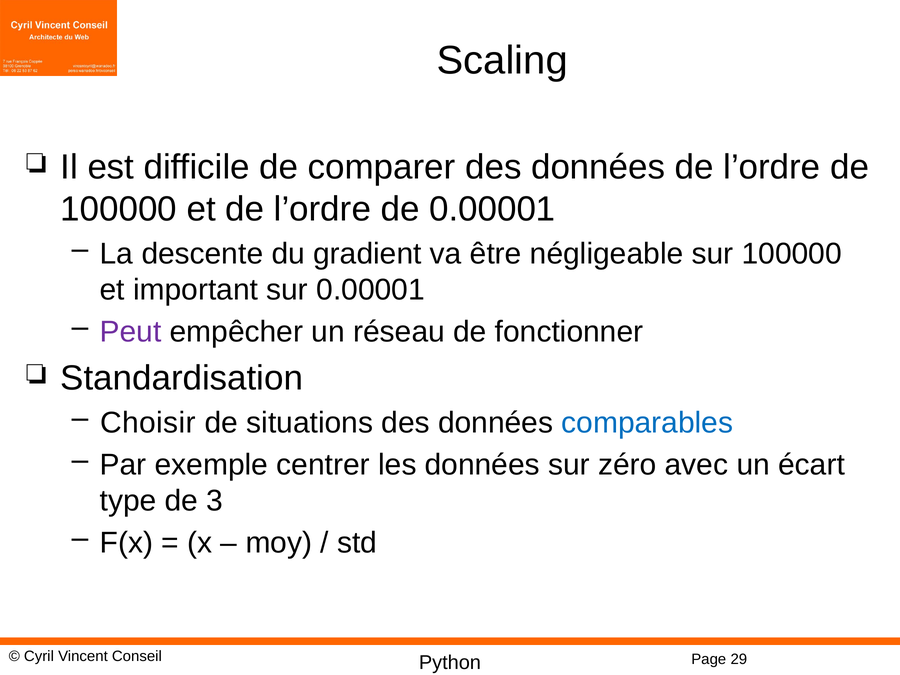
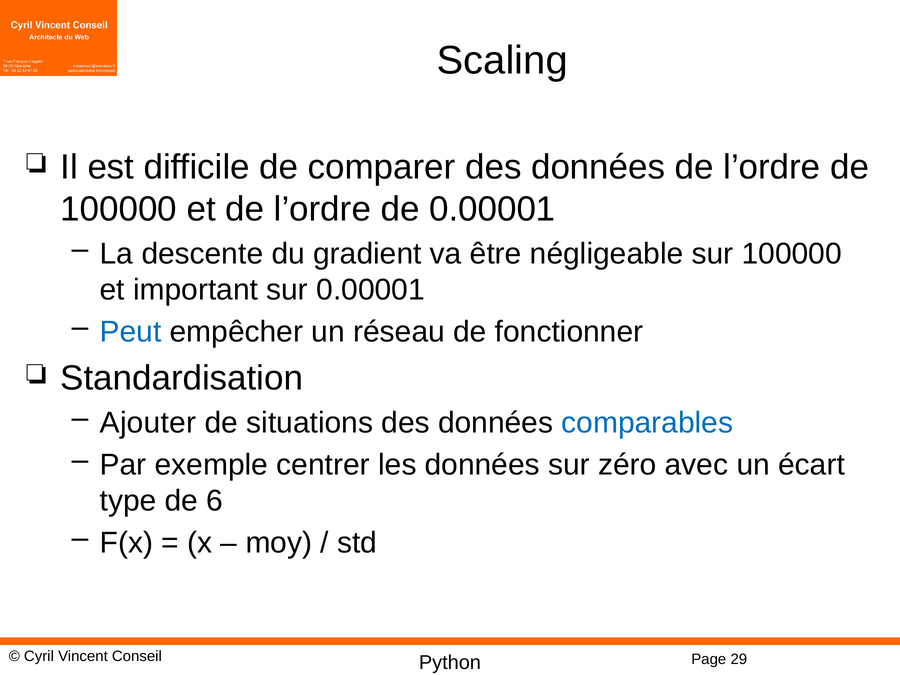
Peut colour: purple -> blue (131, 332)
Choisir: Choisir -> Ajouter (148, 423)
3: 3 -> 6 (215, 501)
